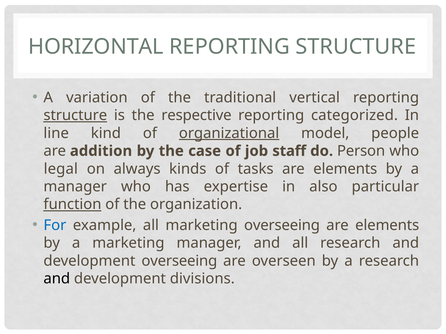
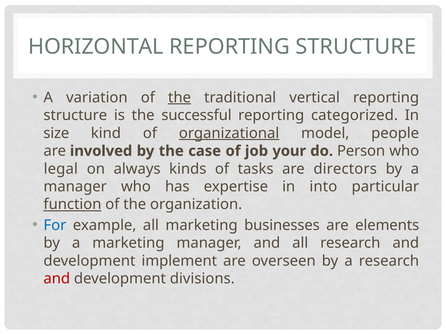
the underline: none -> present (180, 98)
structure underline: present -> none (75, 116)
respective: respective -> successful (196, 116)
line: line -> size (56, 133)
addition: addition -> involved (101, 151)
staff: staff -> your (289, 151)
tasks are elements: elements -> directors (345, 169)
also: also -> into (323, 187)
marketing overseeing: overseeing -> businesses (282, 226)
development overseeing: overseeing -> implement (179, 261)
and colour: black -> red (57, 279)
